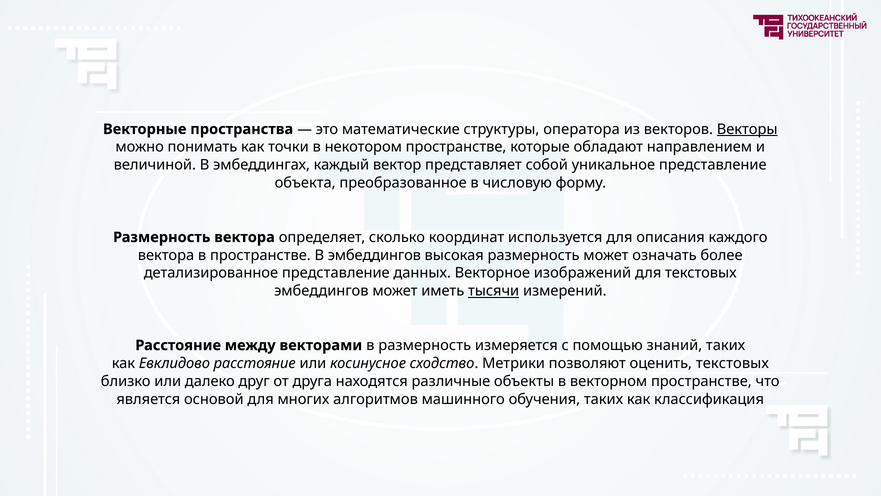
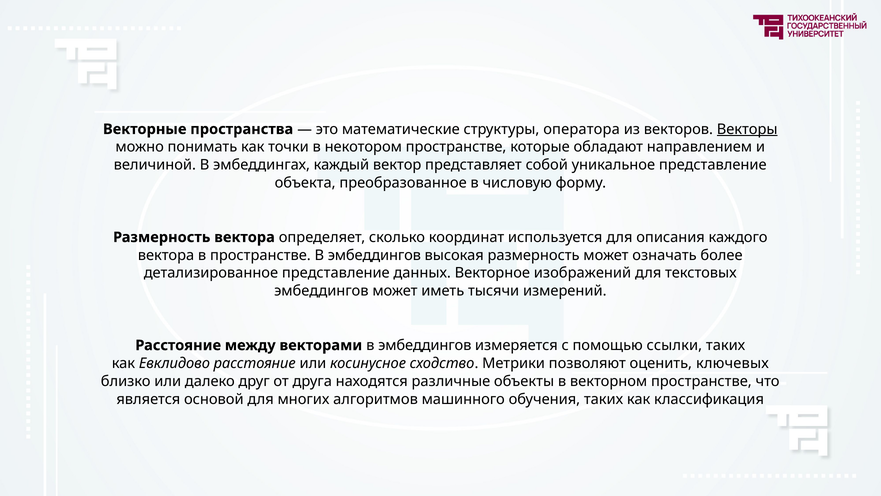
тысячи underline: present -> none (494, 291)
векторами в размерность: размерность -> эмбеддингов (425, 345)
знаний: знаний -> ссылки (674, 345)
оценить текстовых: текстовых -> ключевых (732, 363)
